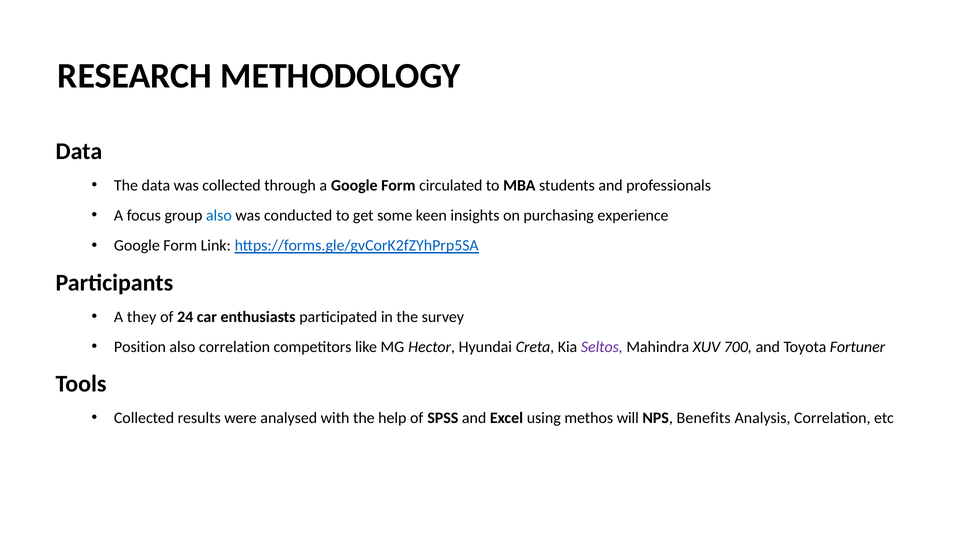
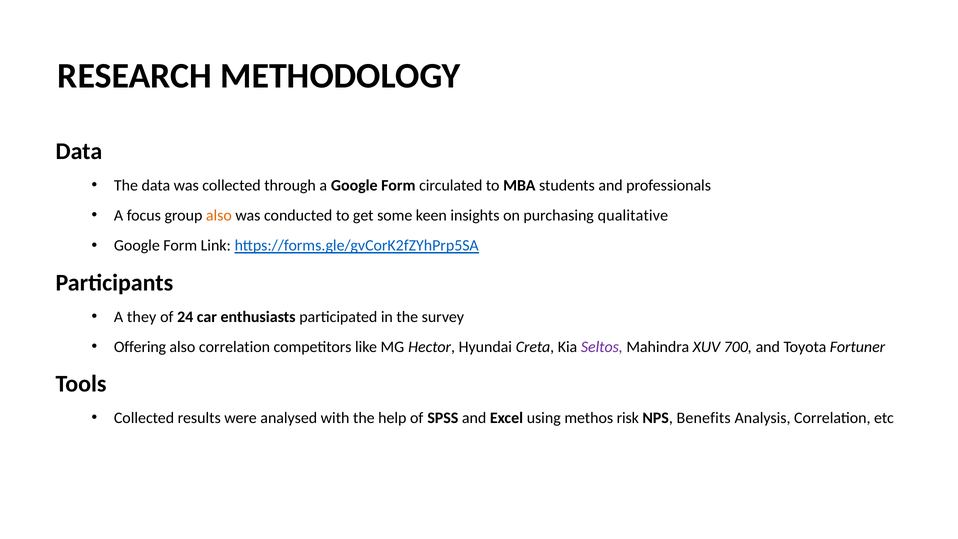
also colour: blue -> orange (219, 215)
experience: experience -> qualitative (633, 215)
Position: Position -> Offering (140, 347)
will: will -> risk (628, 418)
